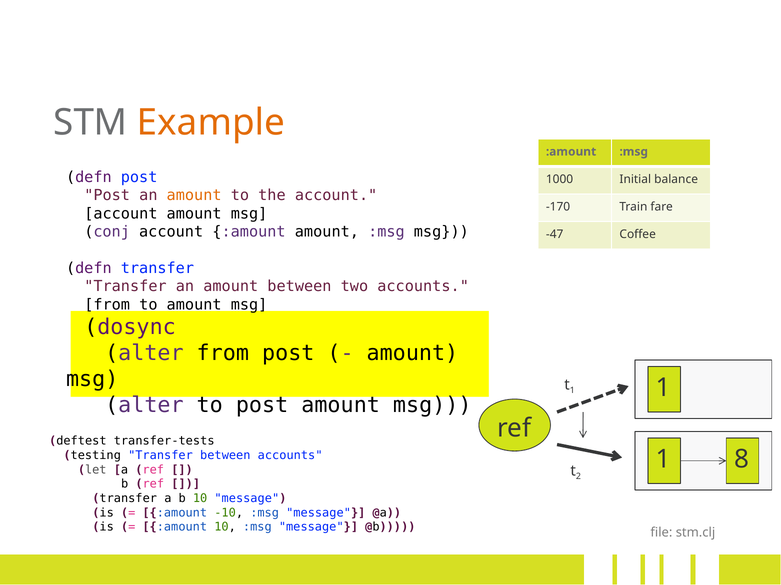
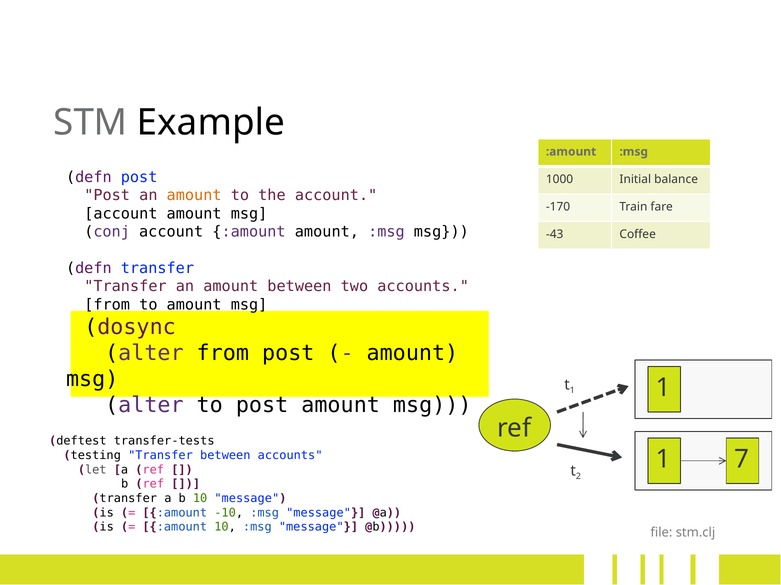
Example colour: orange -> black (211, 123)
-47: -47 -> -43 (555, 234)
8: 8 -> 7 (741, 460)
